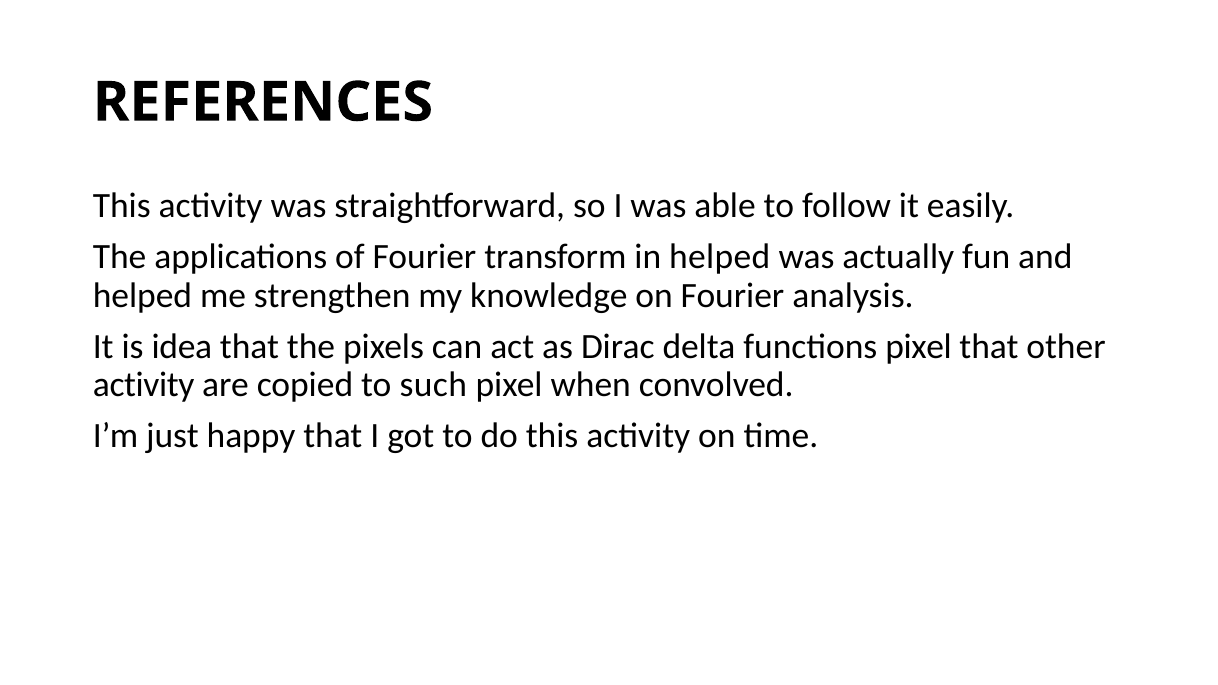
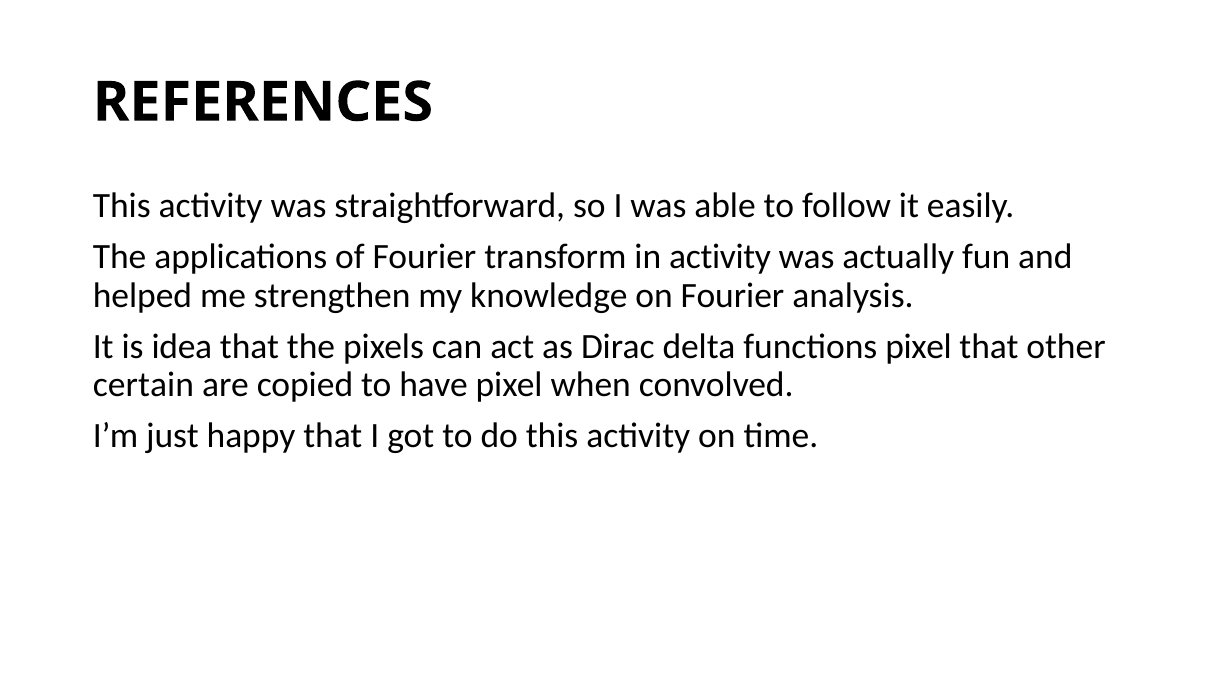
in helped: helped -> activity (720, 257)
activity: activity -> certain (143, 385)
such: such -> have (434, 385)
